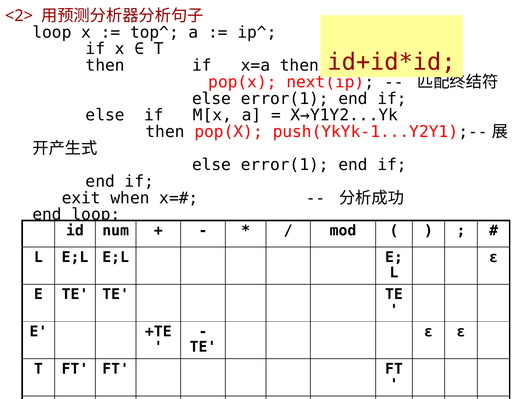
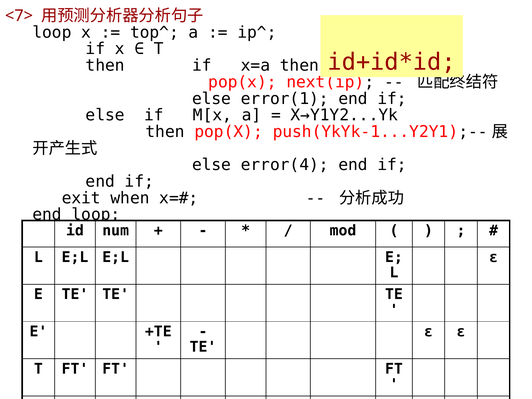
<2>: <2> -> <7> (19, 16)
error(1: error(1 -> error(4 (285, 165)
